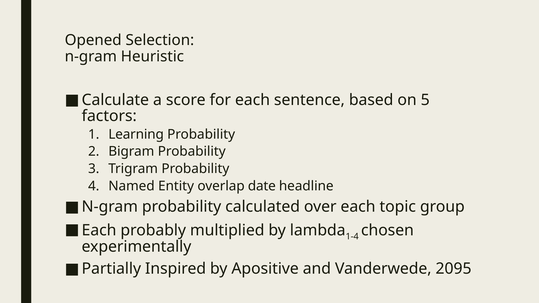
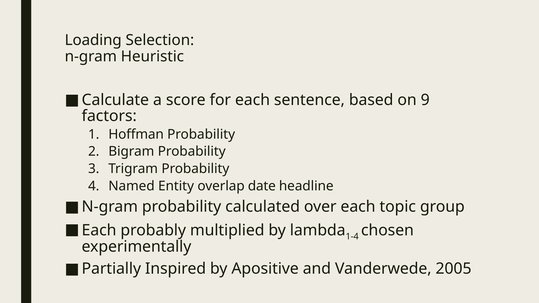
Opened: Opened -> Loading (93, 40)
5: 5 -> 9 (425, 100)
Learning: Learning -> Hoffman (136, 134)
2095: 2095 -> 2005 (454, 269)
